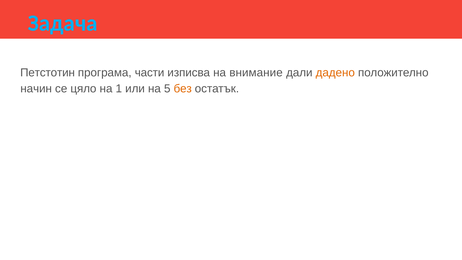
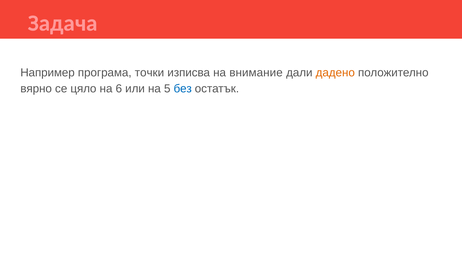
Задача colour: light blue -> pink (63, 23)
Петстотин: Петстотин -> Например (48, 73)
части: части -> точки (149, 73)
начин: начин -> вярно (36, 89)
1: 1 -> 6 (119, 89)
без colour: orange -> blue (183, 89)
